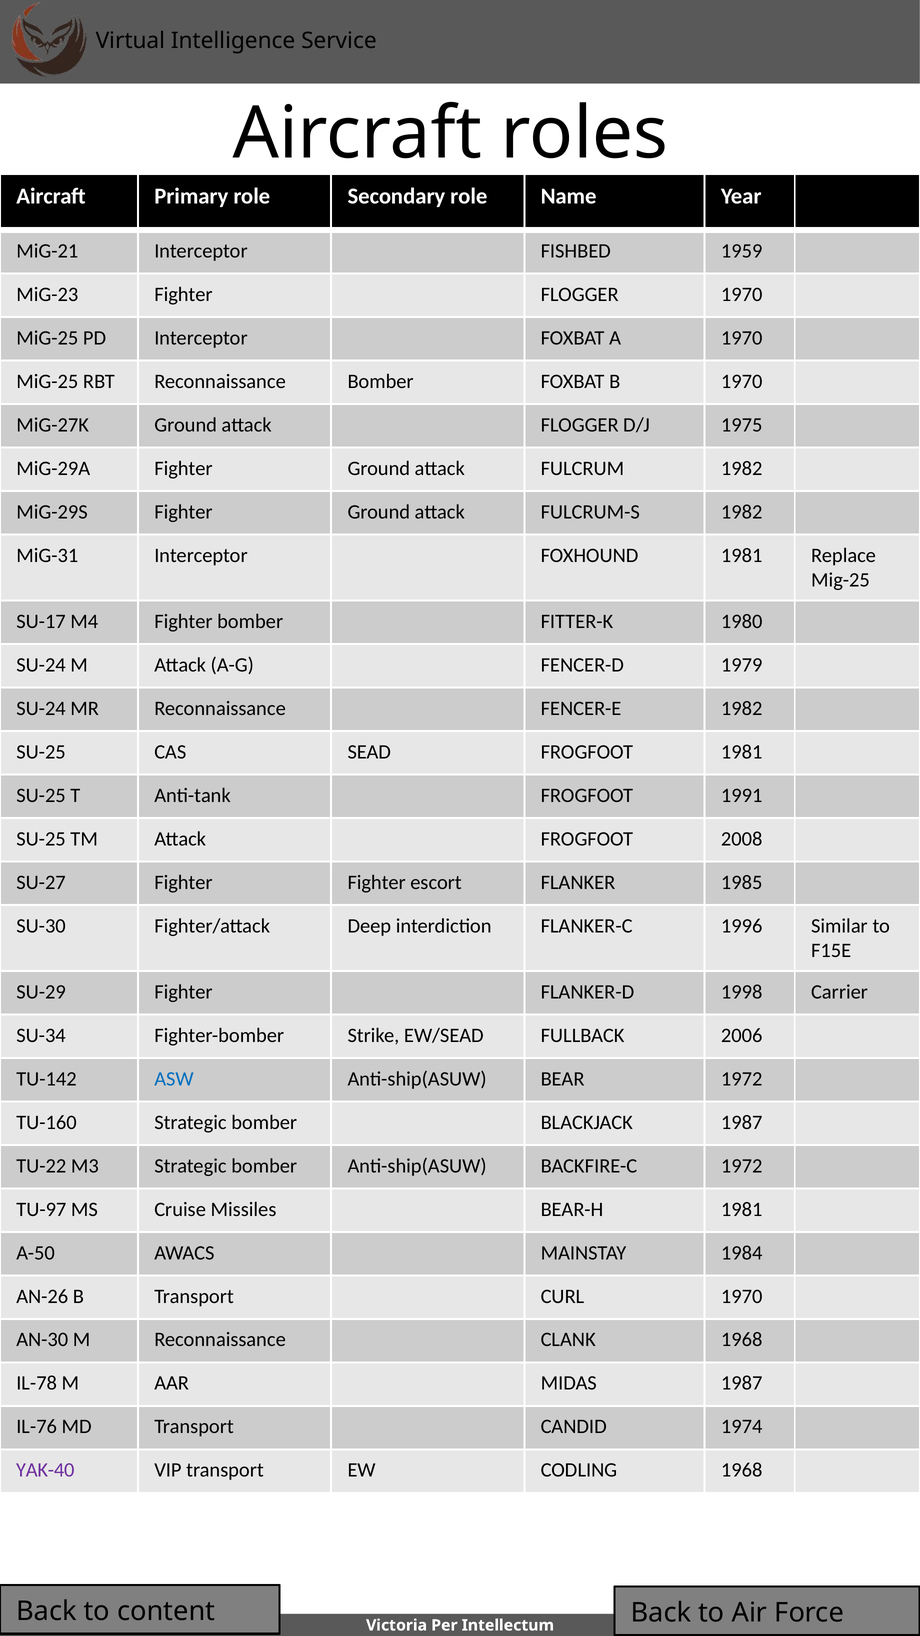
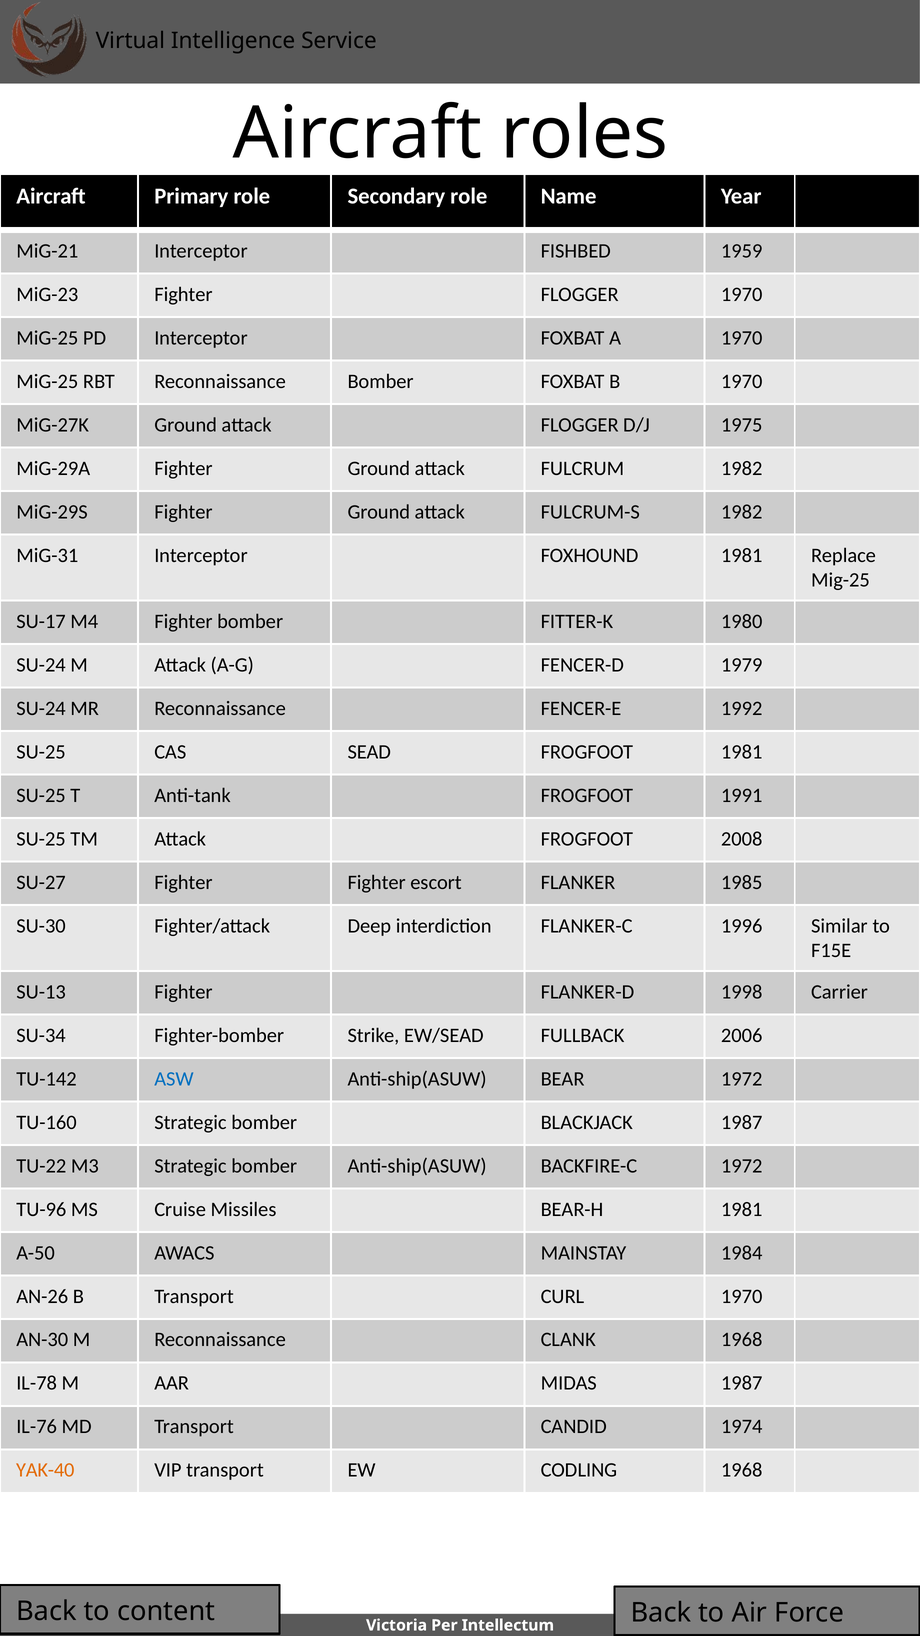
FENCER-E 1982: 1982 -> 1992 (742, 708)
SU-29: SU-29 -> SU-13 (41, 992)
TU-97: TU-97 -> TU-96 (41, 1209)
YAK-40 colour: purple -> orange (45, 1470)
